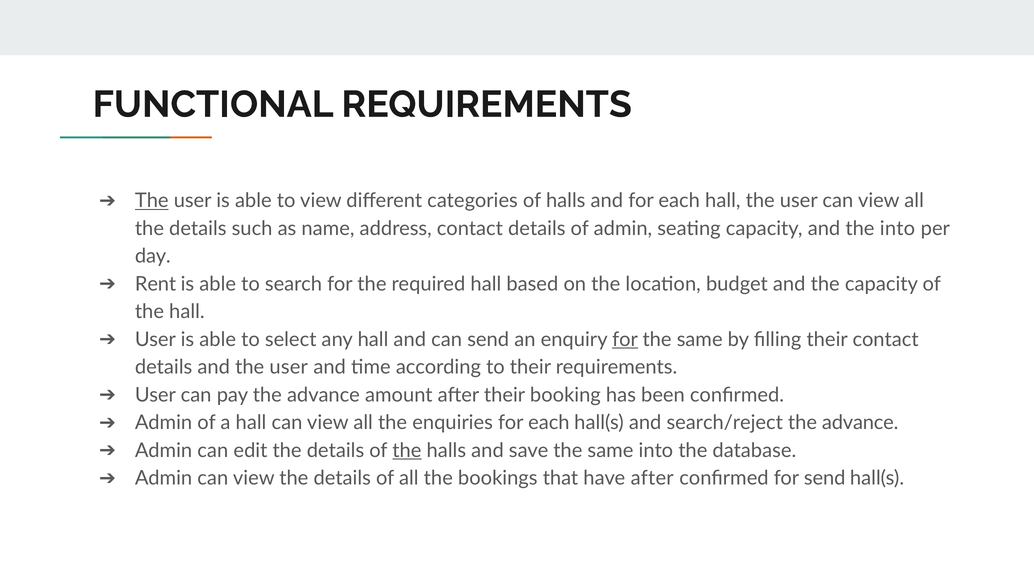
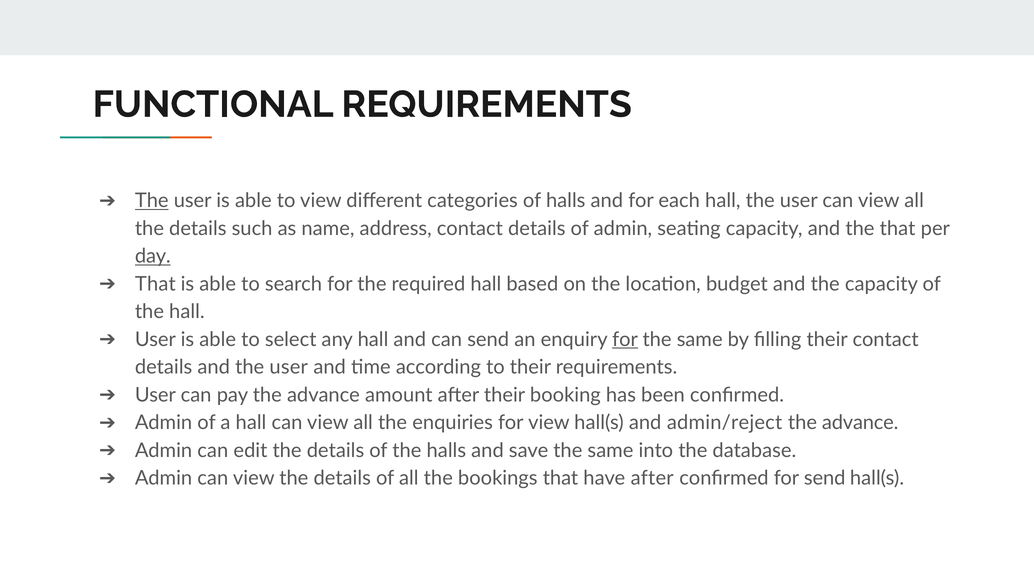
the into: into -> that (898, 228)
day underline: none -> present (153, 256)
Rent: Rent -> That (155, 284)
enquiries for each: each -> view (549, 422)
search/reject: search/reject -> admin/reject (725, 422)
the underline: present -> none (407, 450)
